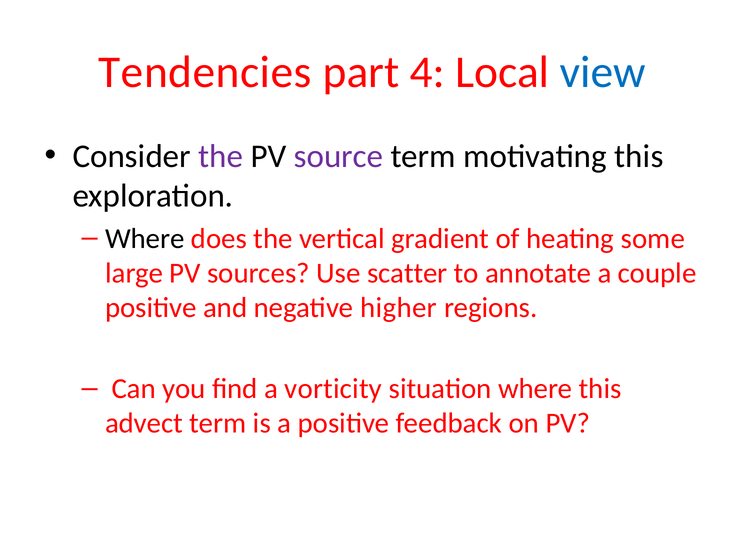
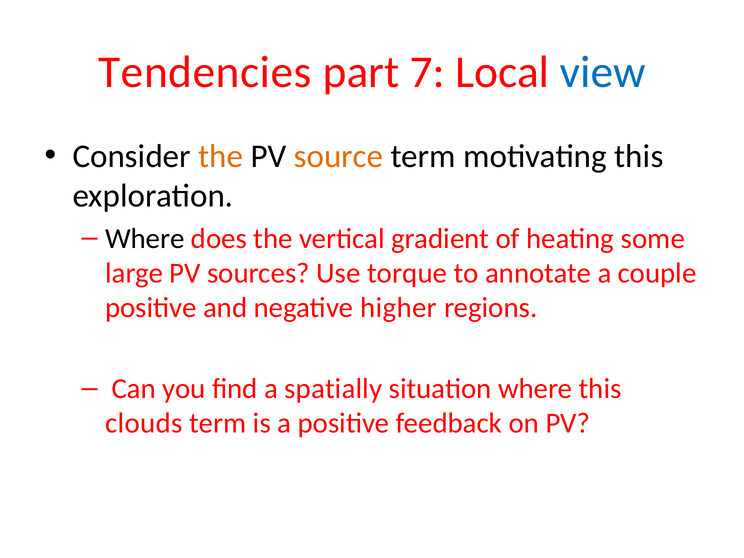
4: 4 -> 7 (427, 72)
the colour: purple -> orange (221, 156)
source colour: purple -> orange (339, 156)
scatter: scatter -> torque (407, 273)
vorticity: vorticity -> spatially (333, 389)
advect: advect -> clouds (144, 423)
